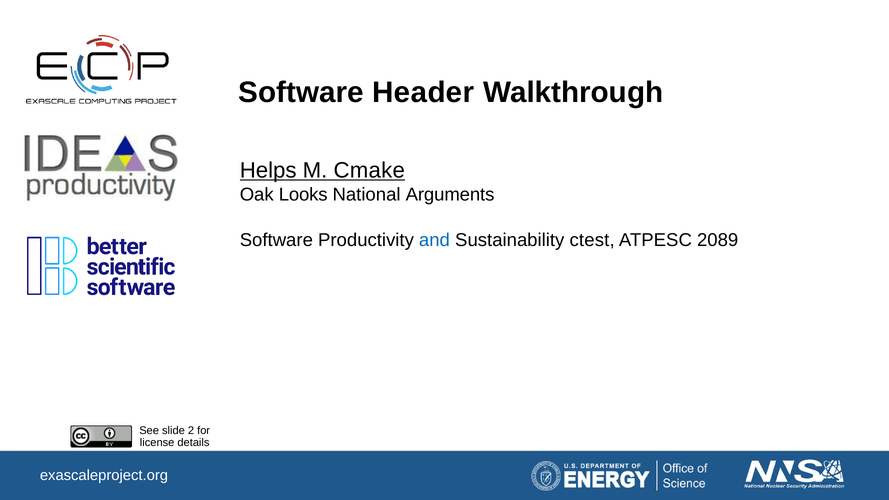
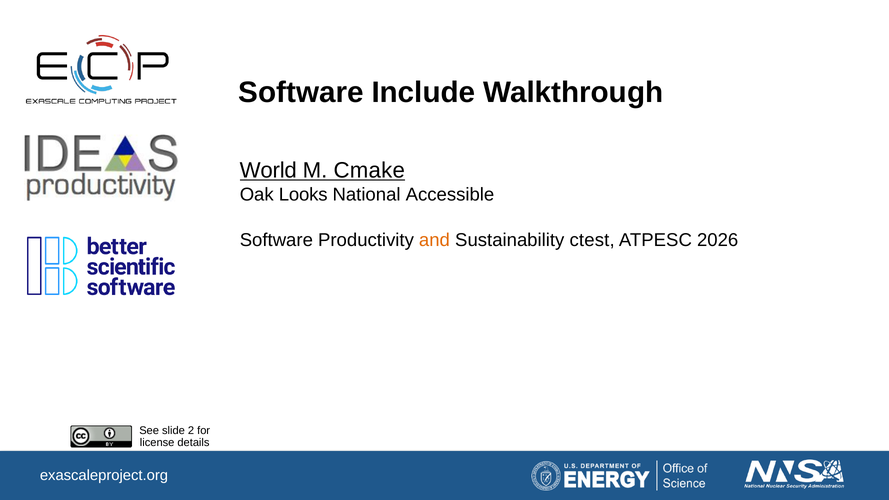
Header: Header -> Include (423, 93)
Helps: Helps -> World (268, 170)
Arguments: Arguments -> Accessible (450, 195)
and colour: blue -> orange (434, 240)
2089: 2089 -> 2026 (718, 240)
